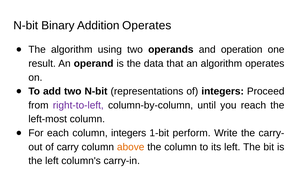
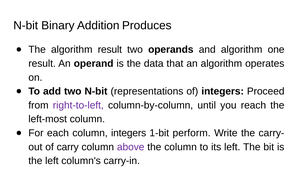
Addition Operates: Operates -> Produces (147, 26)
algorithm using: using -> result (110, 50)
and operation: operation -> algorithm (242, 50)
above colour: orange -> purple (131, 147)
